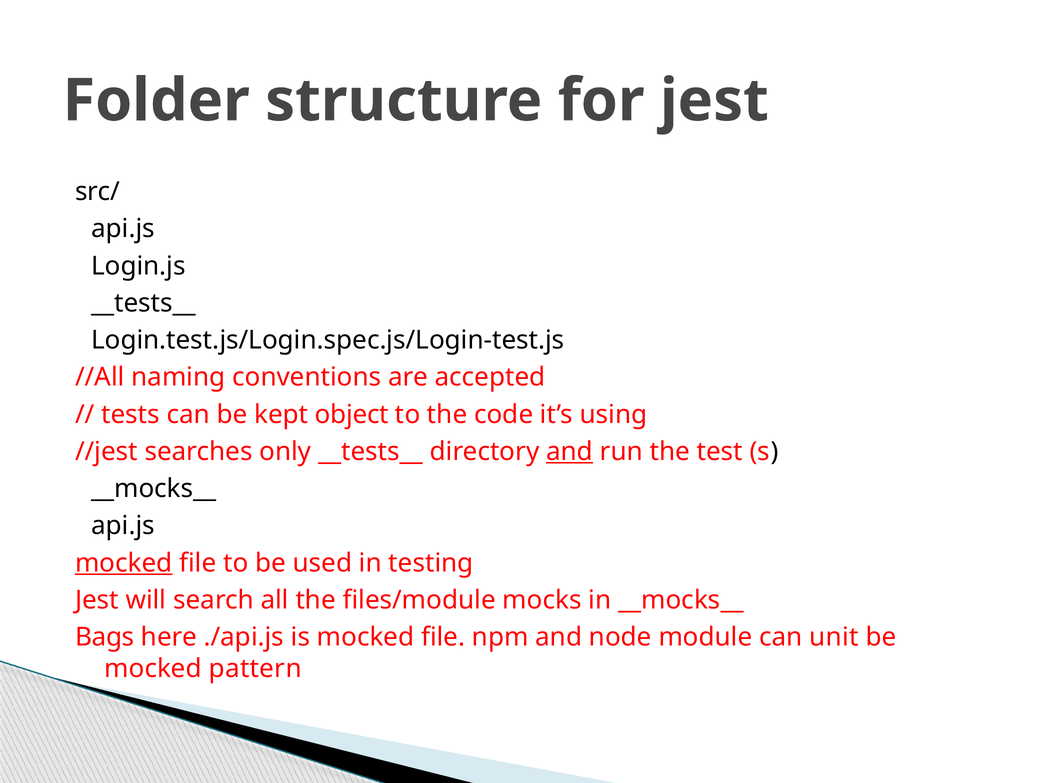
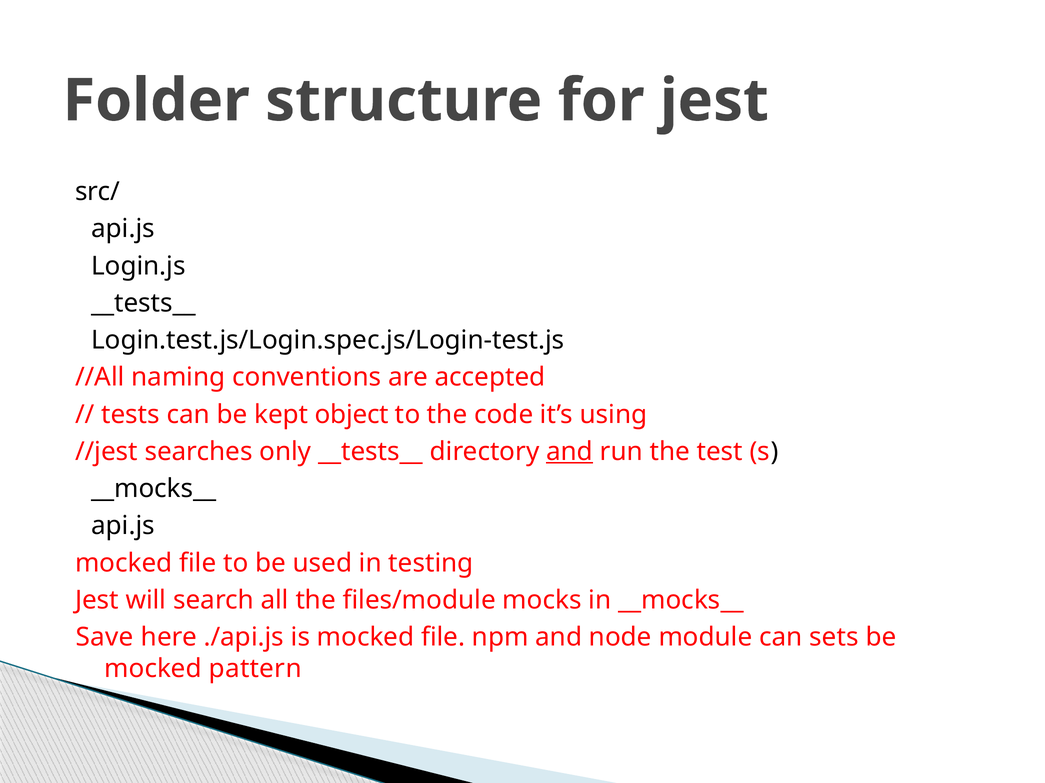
mocked underline: present -> none (124, 563)
Bags: Bags -> Save (104, 638)
unit: unit -> sets (834, 638)
